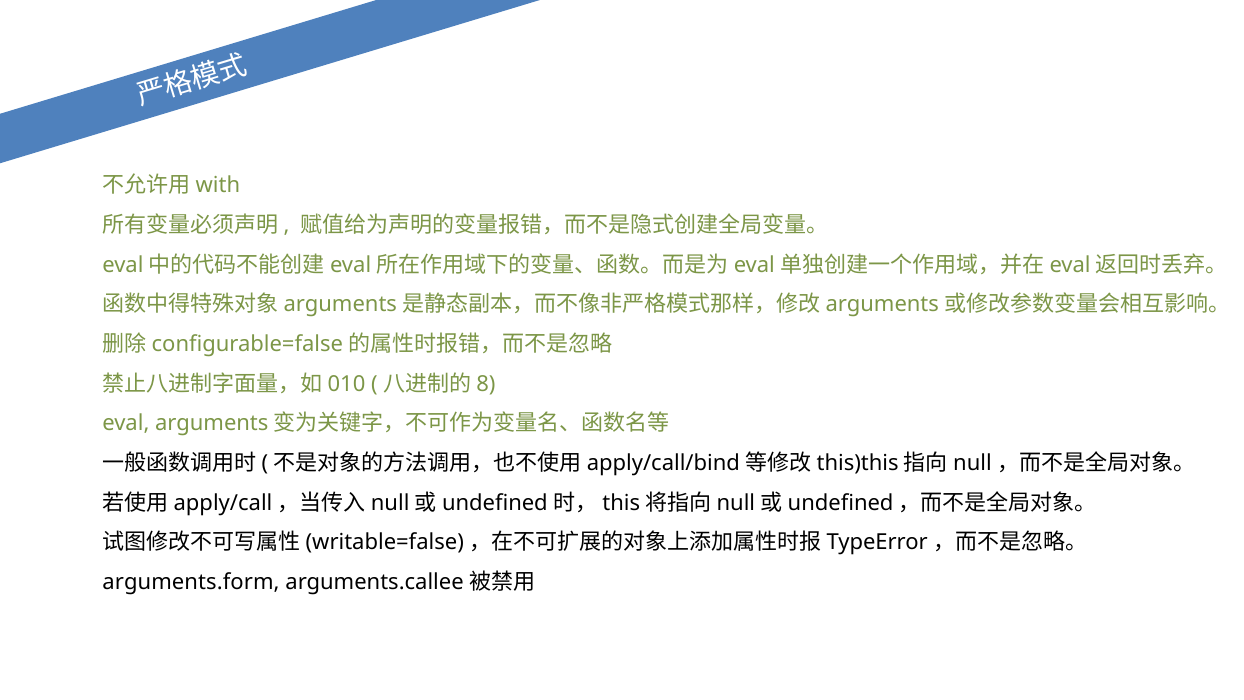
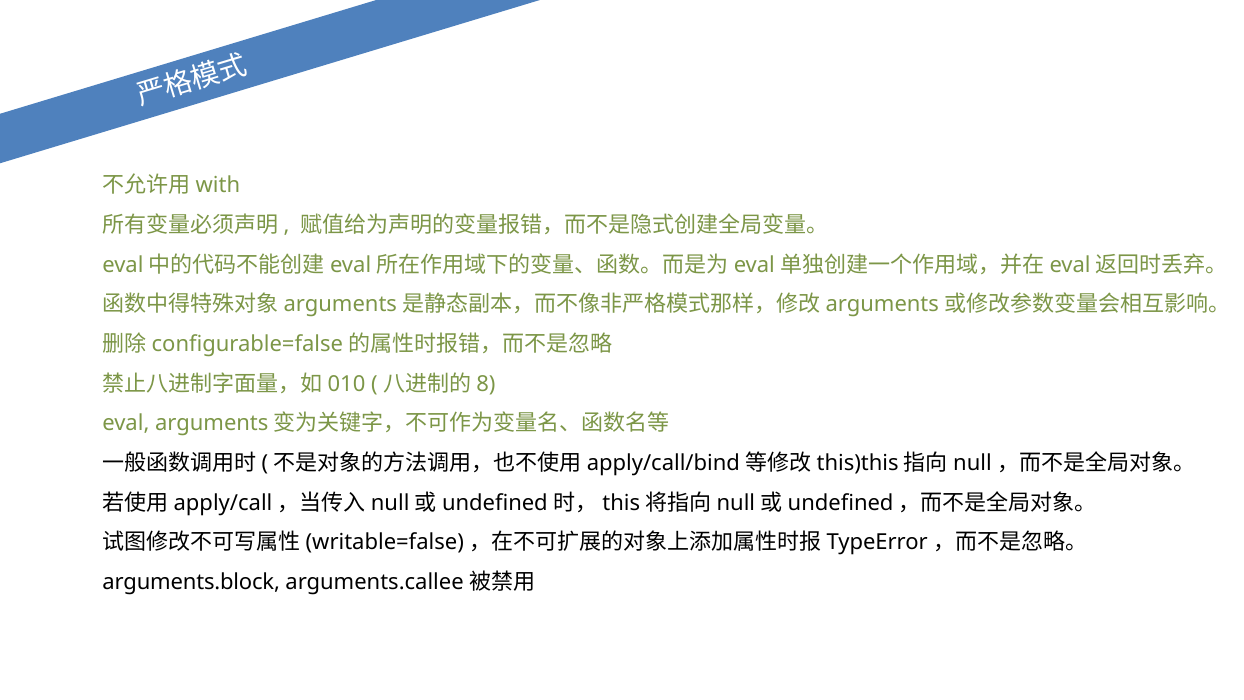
arguments.form: arguments.form -> arguments.block (191, 582)
